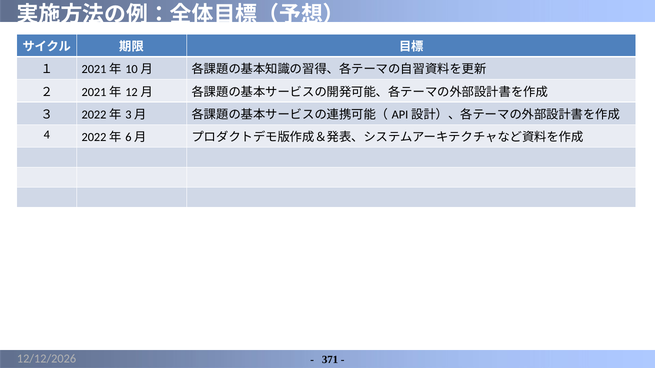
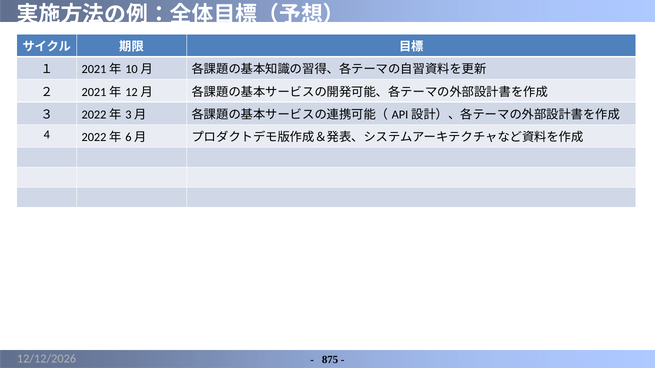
371: 371 -> 875 (330, 360)
